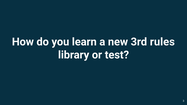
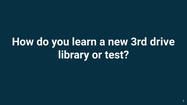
rules: rules -> drive (162, 42)
